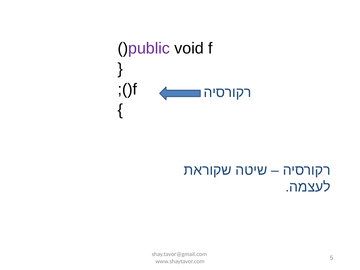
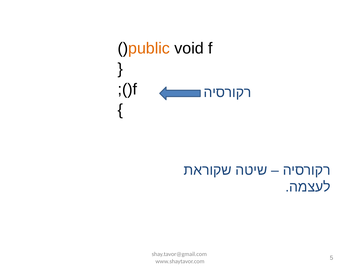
public colour: purple -> orange (149, 48)
